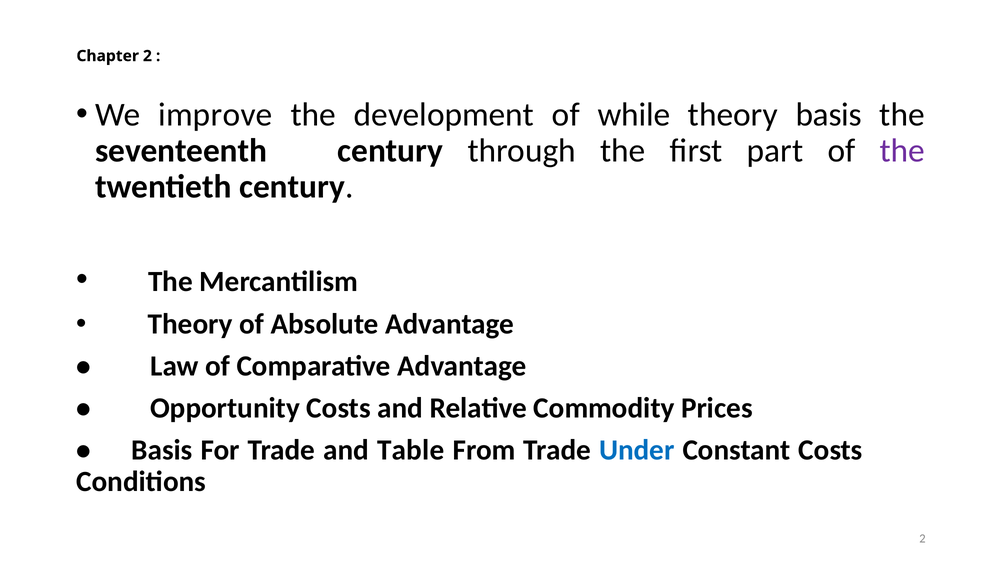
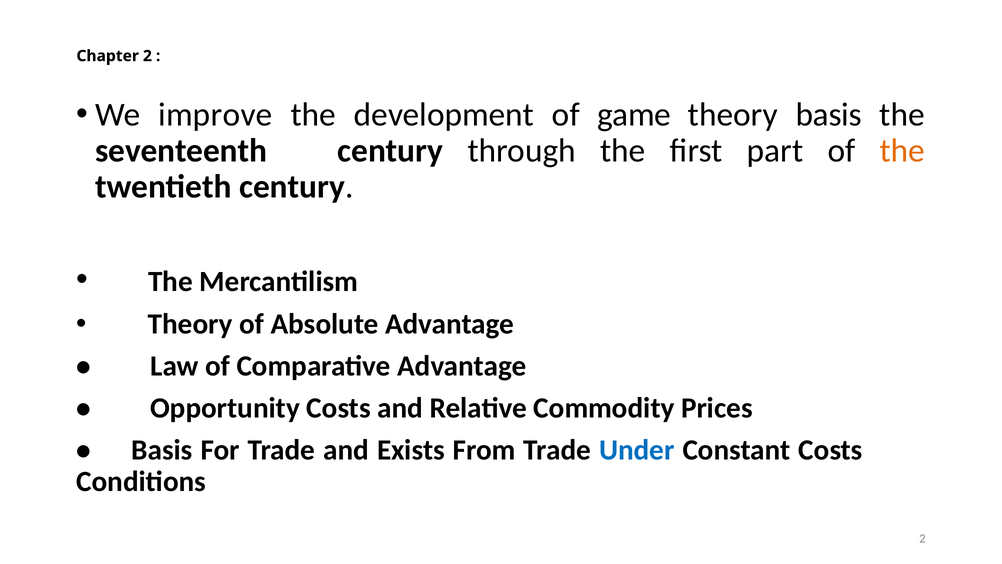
while: while -> game (634, 115)
the colour: purple -> orange (902, 151)
Table: Table -> Exists (411, 450)
